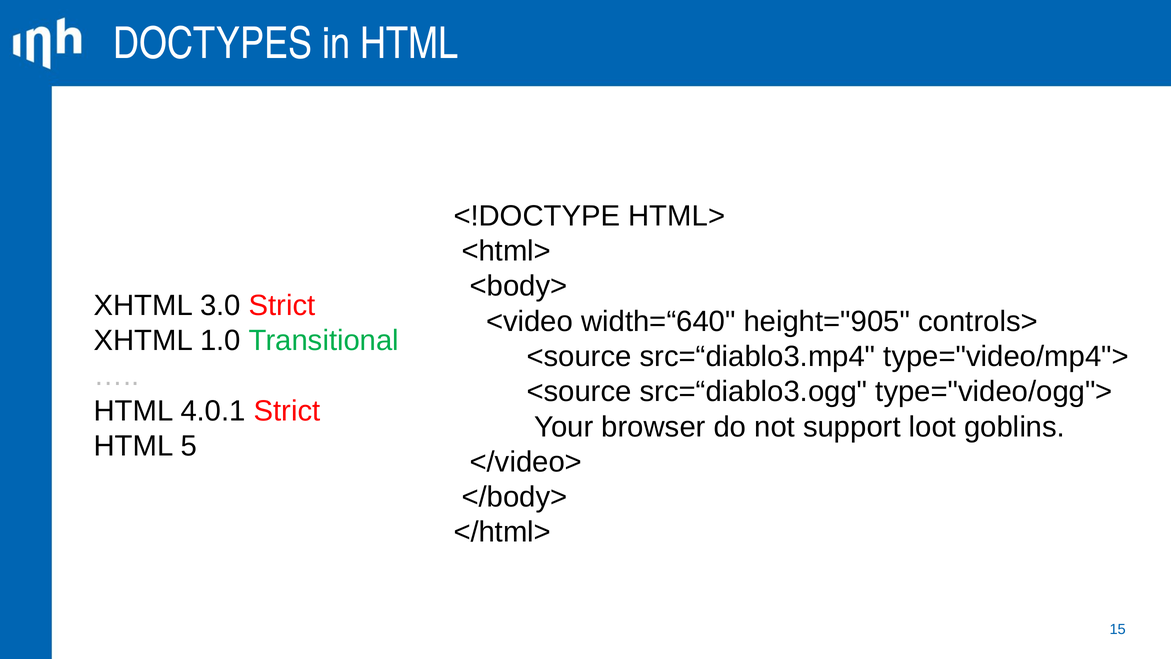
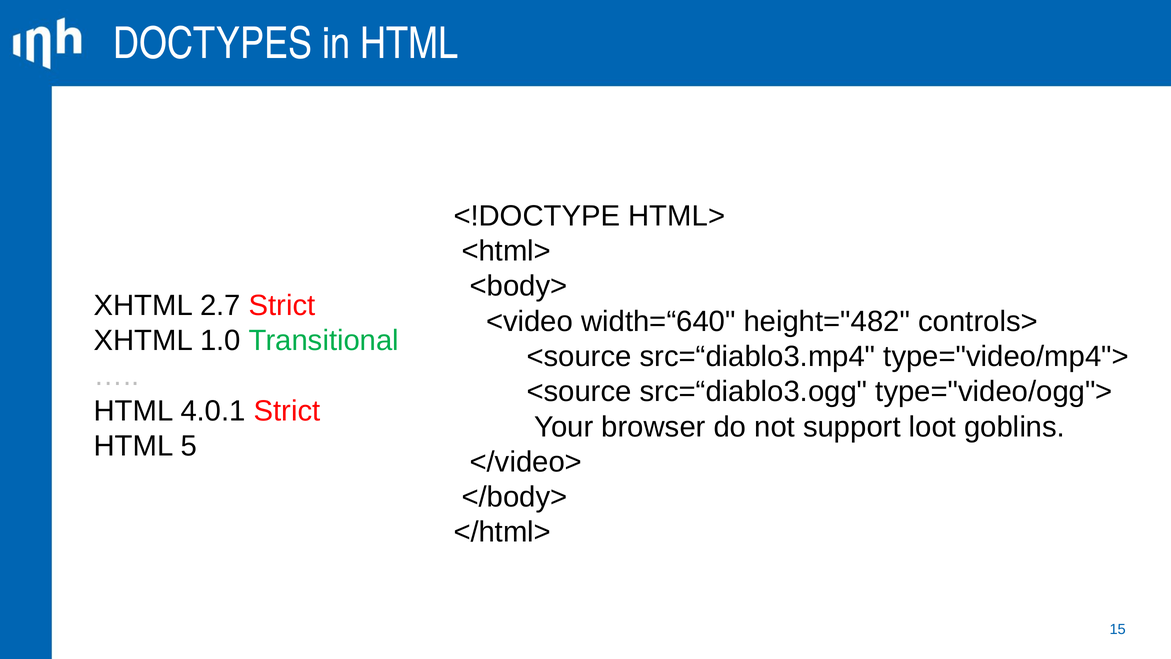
3.0: 3.0 -> 2.7 (220, 305)
height="905: height="905 -> height="482 (827, 321)
